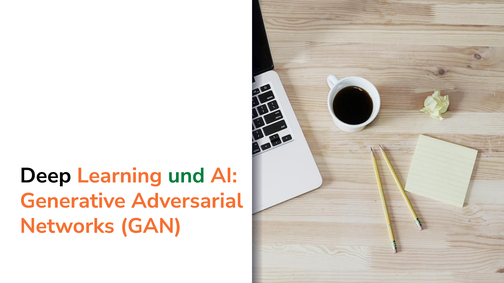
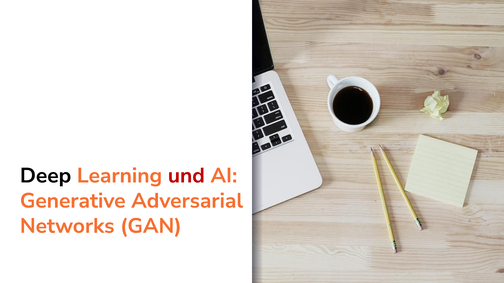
und colour: green -> red (186, 176)
